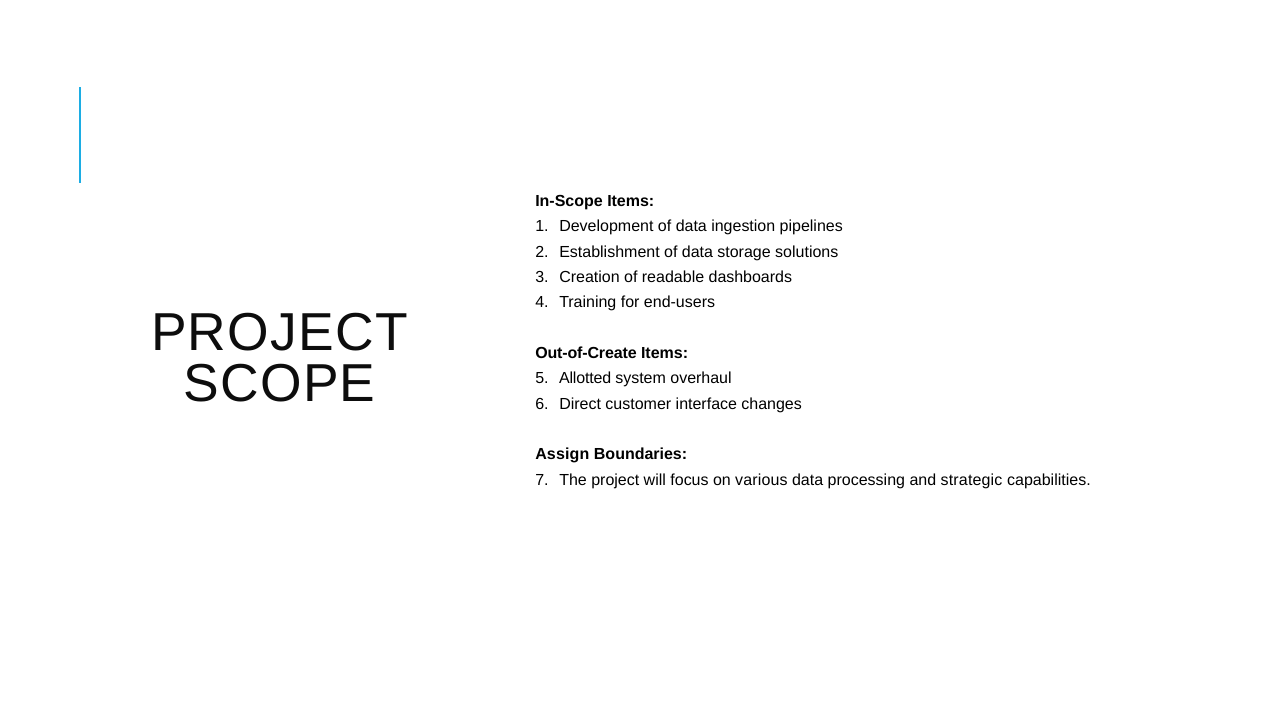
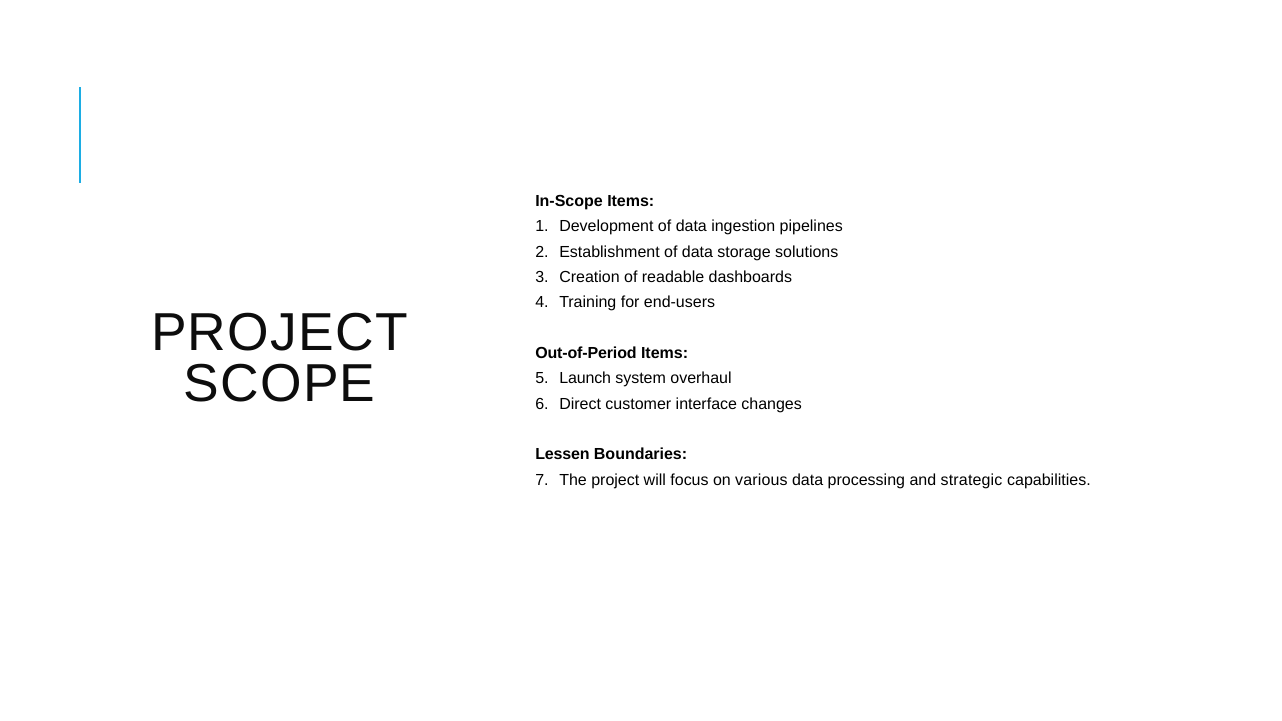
Out-of-Create: Out-of-Create -> Out-of-Period (586, 353)
Allotted: Allotted -> Launch (585, 379)
Assign: Assign -> Lessen (562, 455)
